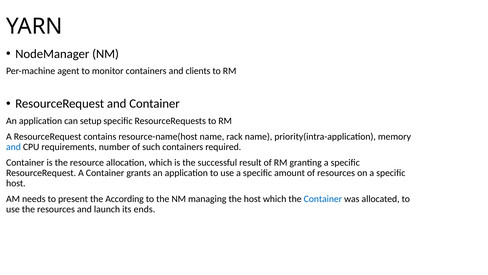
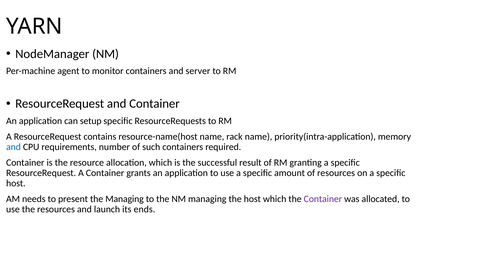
clients: clients -> server (198, 71)
the According: According -> Managing (125, 199)
Container colour: blue -> purple (323, 199)
